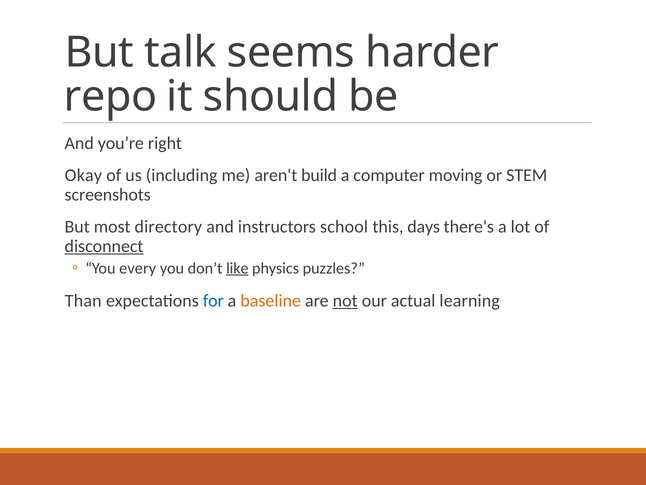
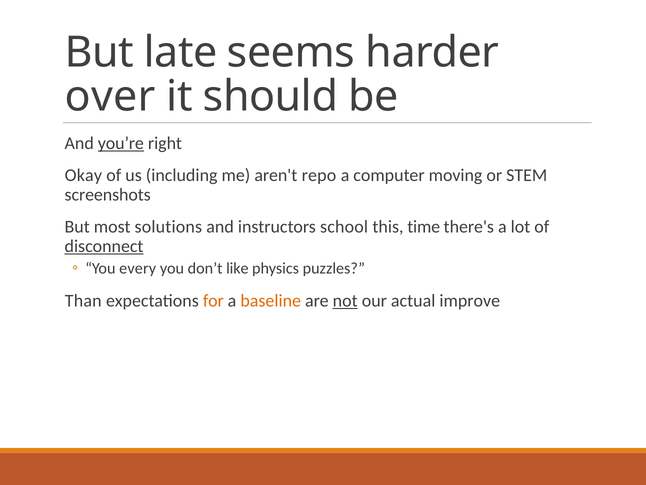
talk: talk -> late (181, 53)
repo: repo -> over (110, 97)
you’re underline: none -> present (121, 143)
build: build -> repo (319, 175)
directory: directory -> solutions (168, 226)
days: days -> time (424, 226)
like underline: present -> none (237, 268)
for colour: blue -> orange (213, 301)
learning: learning -> improve (470, 301)
